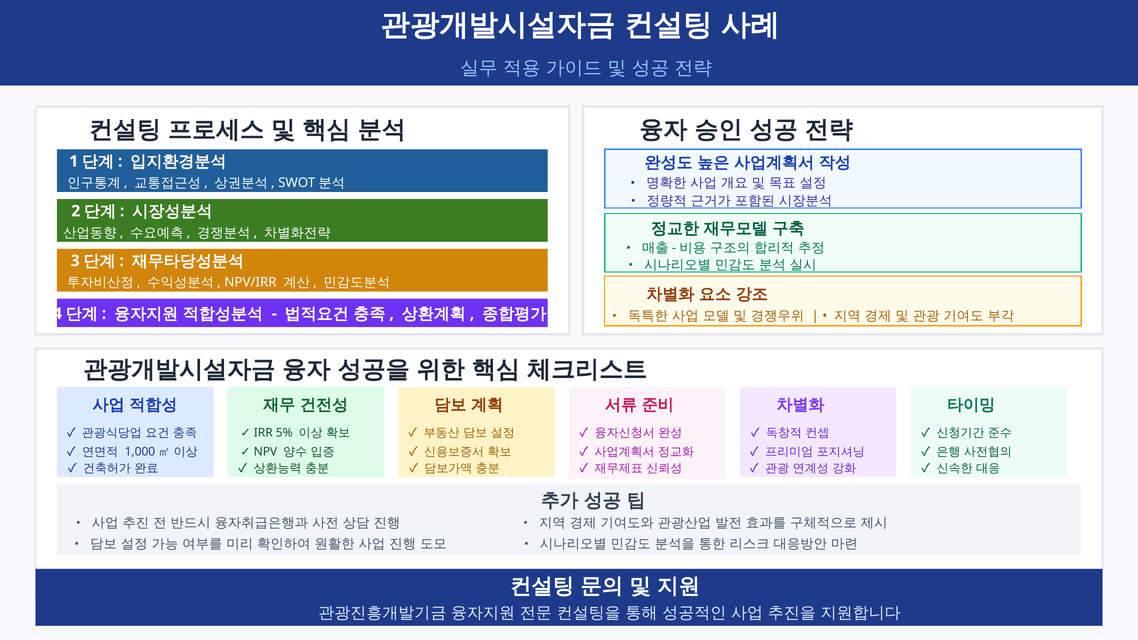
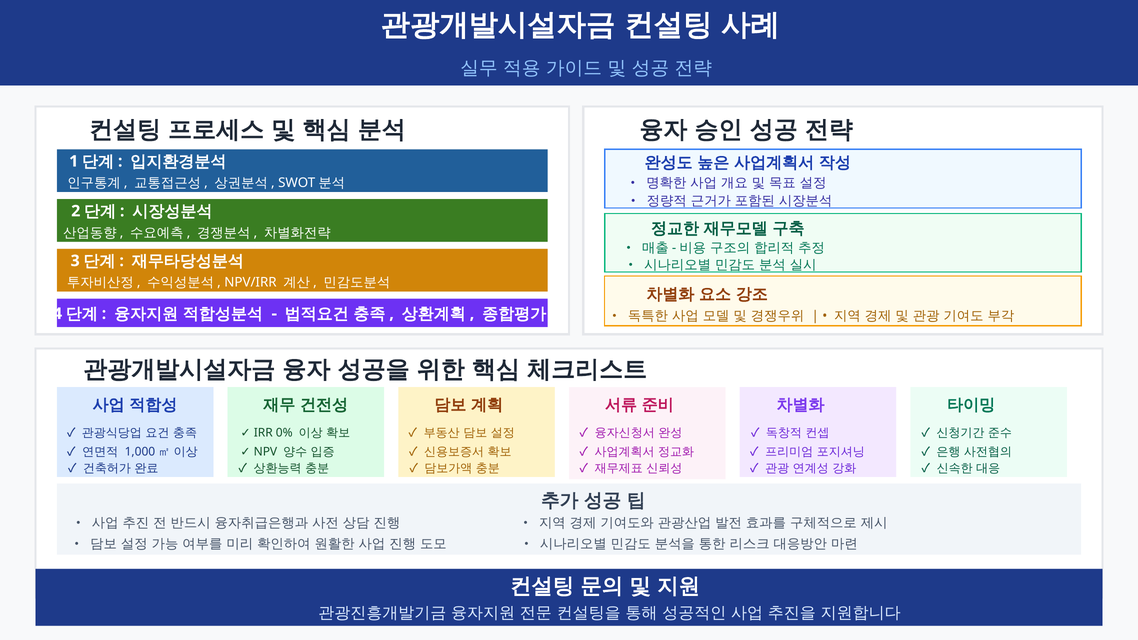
5%: 5% -> 0% (284, 433)
